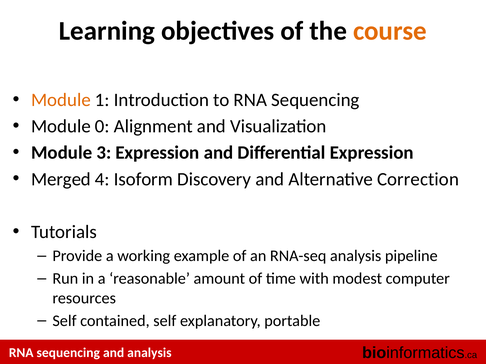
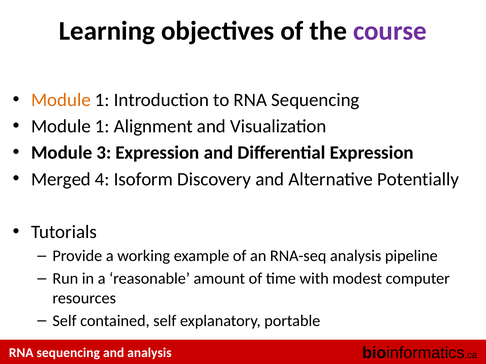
course colour: orange -> purple (390, 31)
0: 0 -> 1 (102, 127)
Correction: Correction -> Potentially (418, 179)
